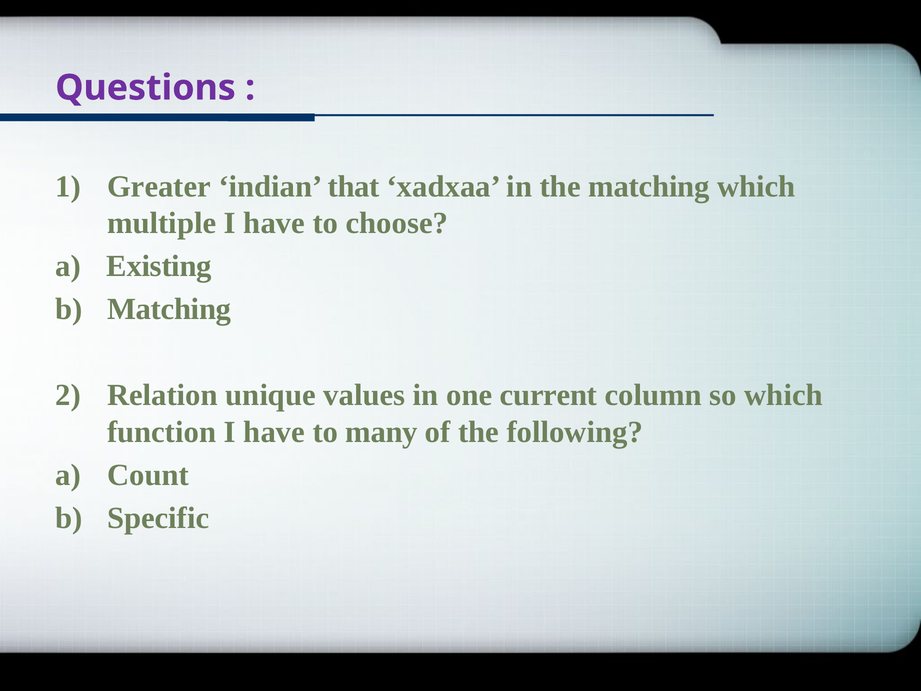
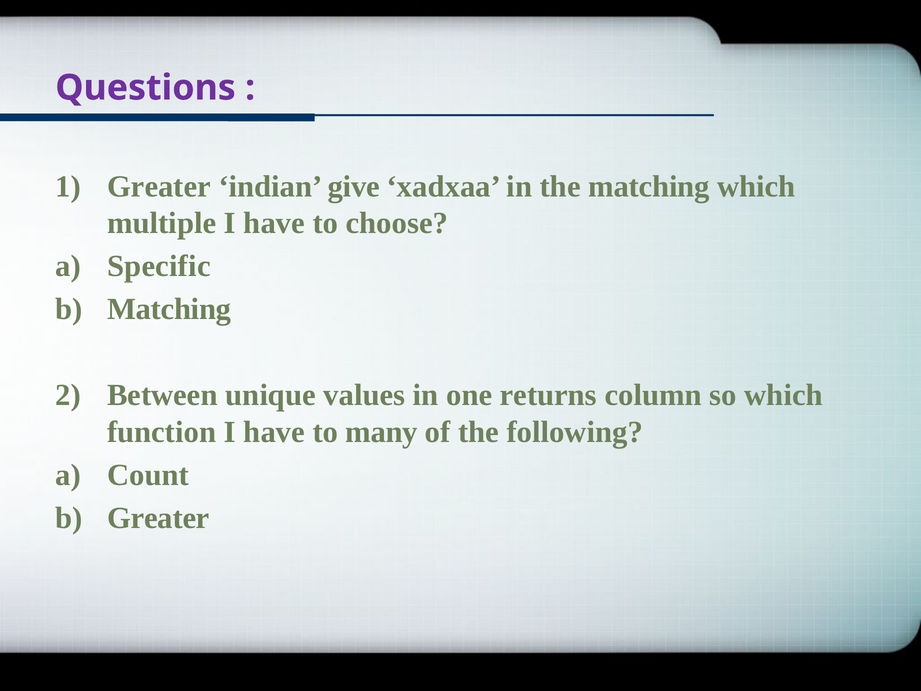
that: that -> give (354, 186)
Existing: Existing -> Specific (159, 266)
Relation: Relation -> Between (162, 395)
current: current -> returns (548, 395)
Specific: Specific -> Greater (158, 518)
